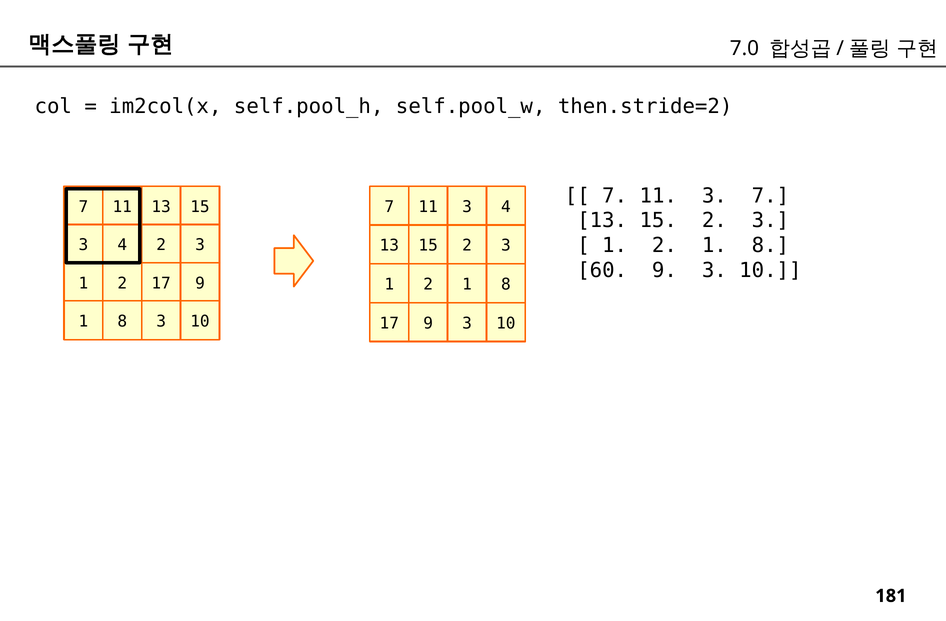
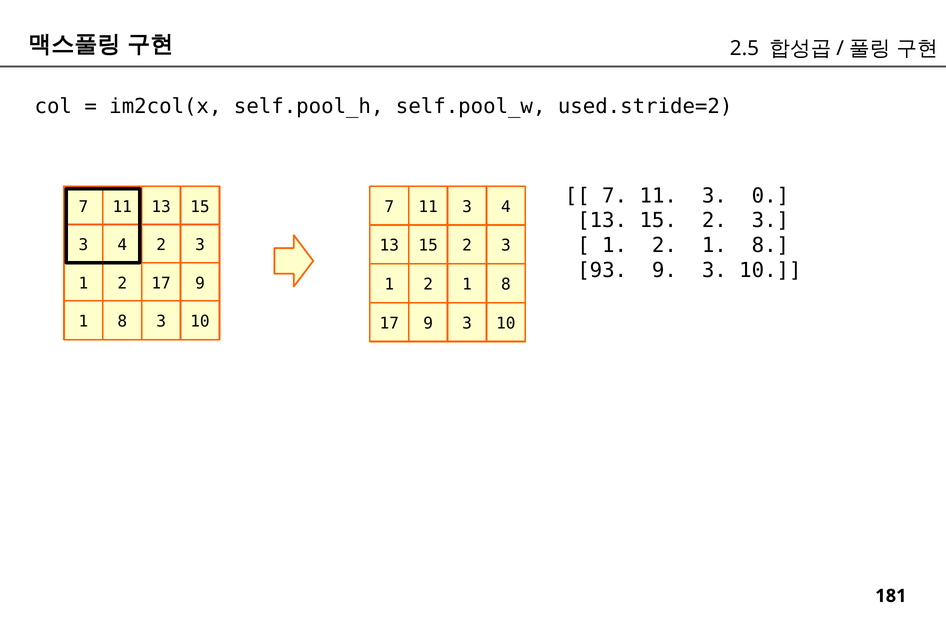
7.0: 7.0 -> 2.5 (744, 48)
then.stride=2: then.stride=2 -> used.stride=2 (645, 106)
3 7: 7 -> 0 (770, 196)
60: 60 -> 93 (602, 270)
